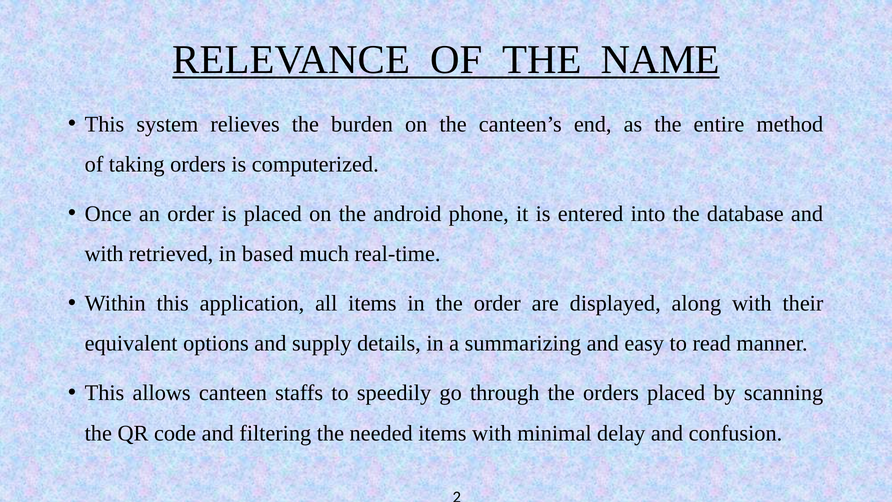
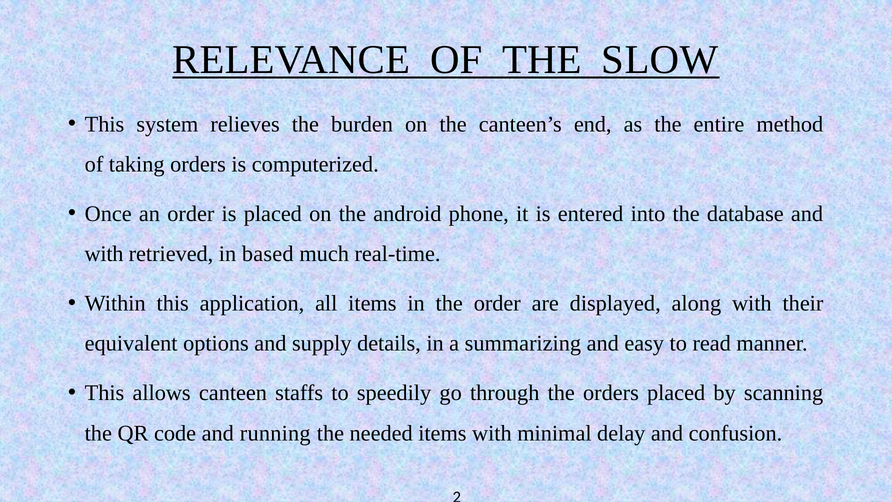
NAME: NAME -> SLOW (660, 60)
filtering: filtering -> running (275, 433)
